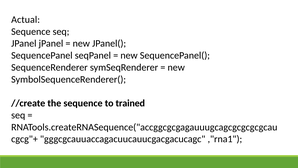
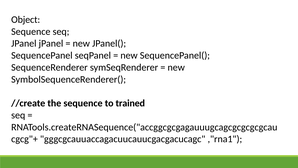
Actual: Actual -> Object (26, 20)
